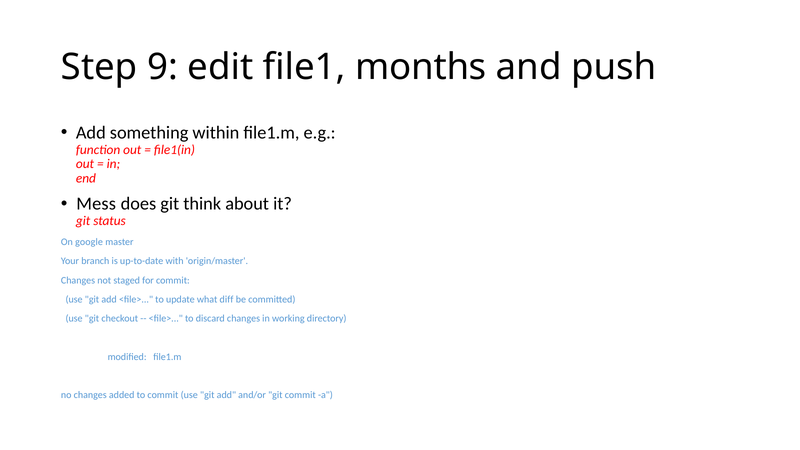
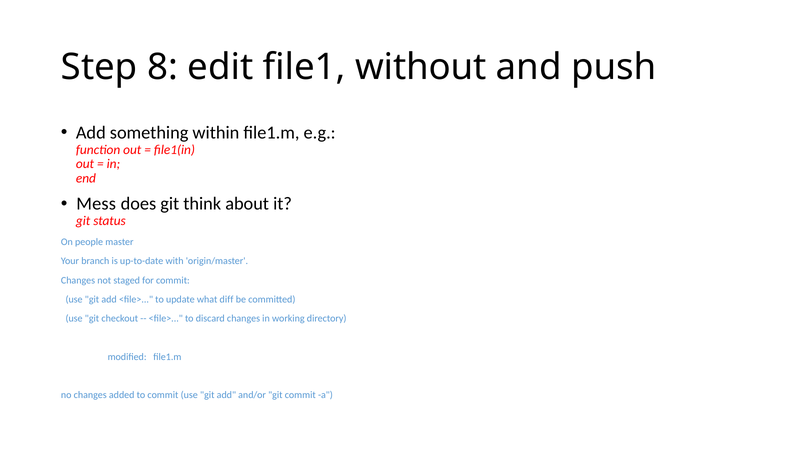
9: 9 -> 8 (163, 67)
months: months -> without (421, 67)
google: google -> people (89, 242)
